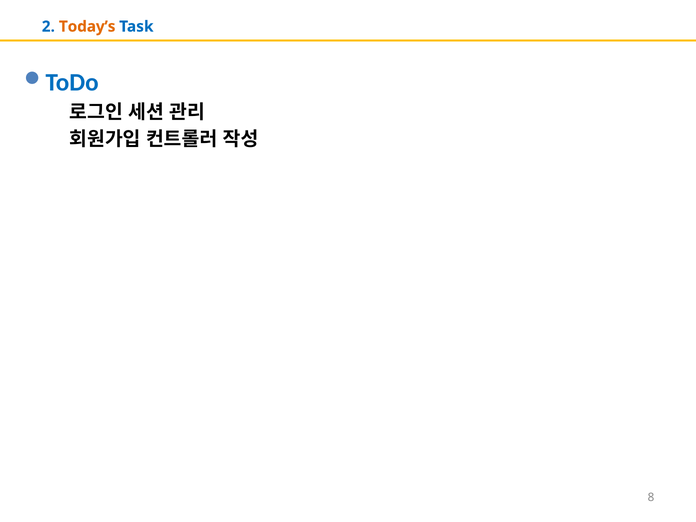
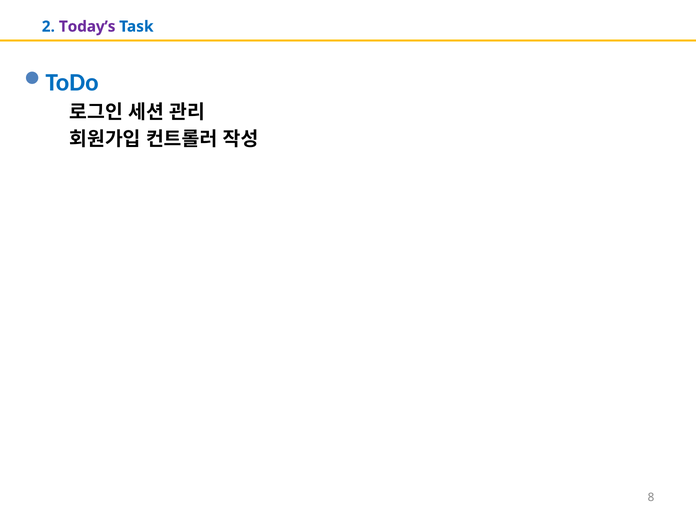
Today’s colour: orange -> purple (87, 27)
